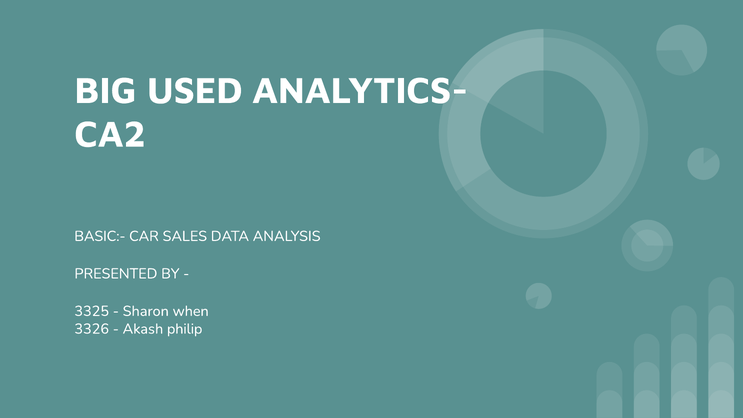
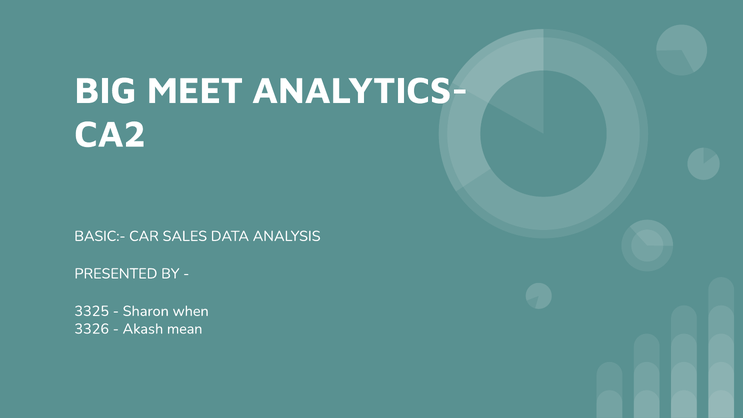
USED: USED -> MEET (195, 91)
philip: philip -> mean (185, 329)
